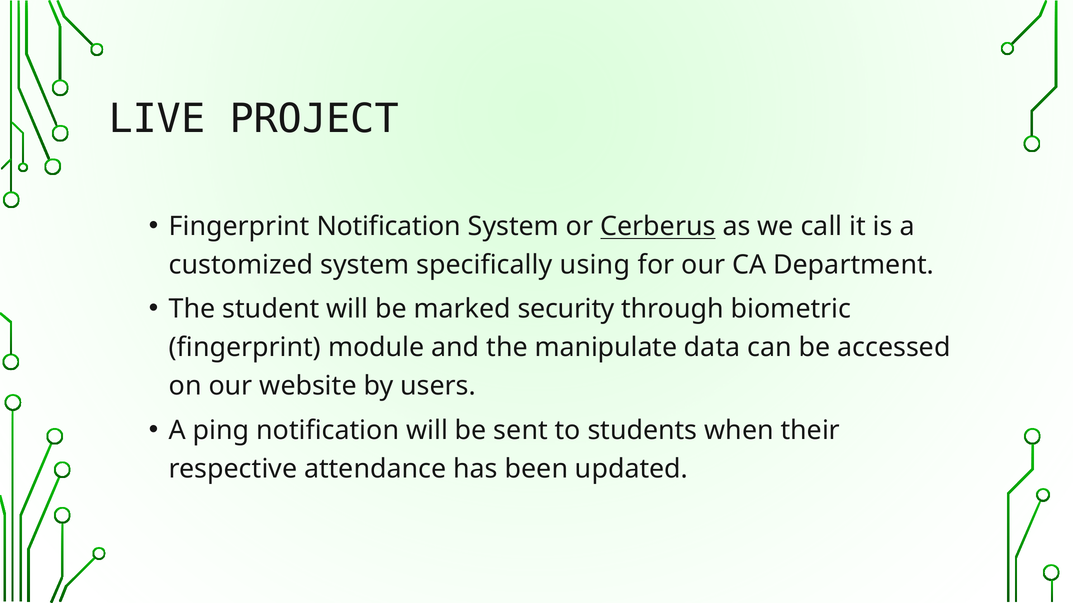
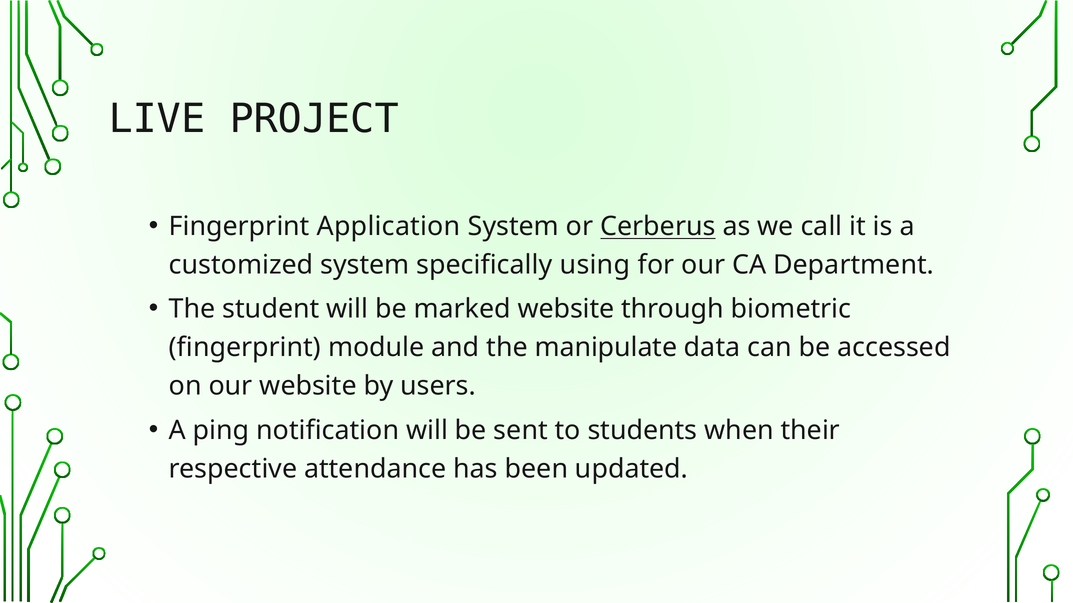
Fingerprint Notification: Notification -> Application (389, 226)
marked security: security -> website (566, 309)
